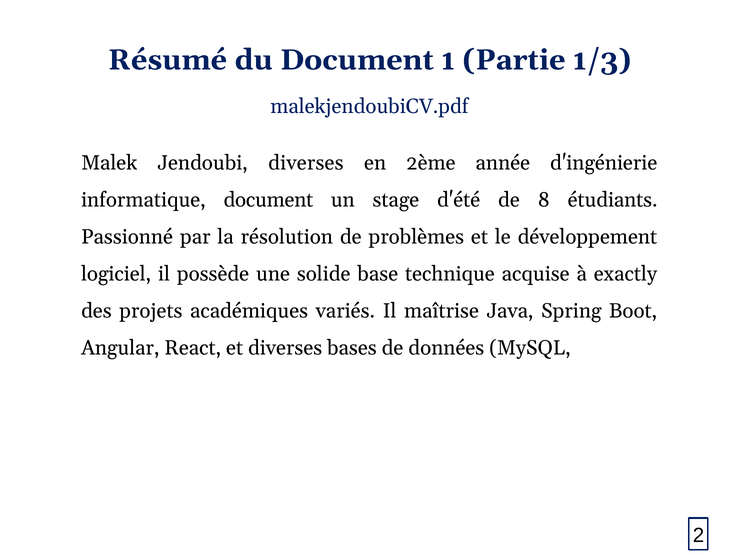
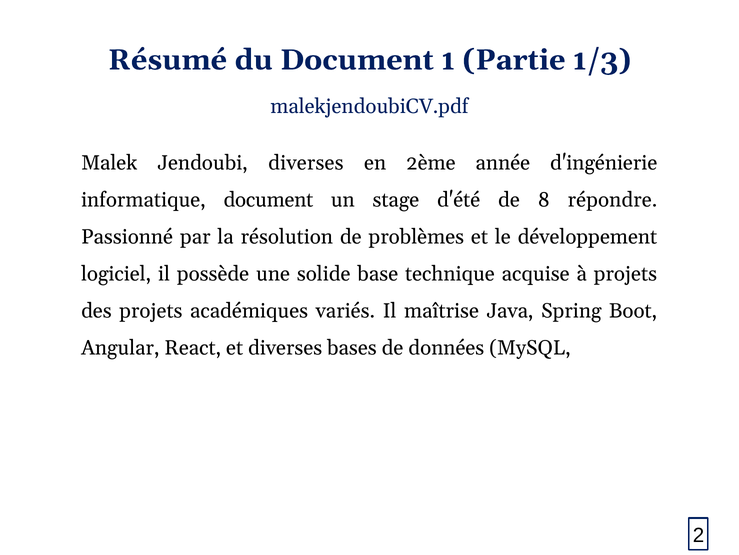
étudiants: étudiants -> répondre (613, 200)
à exactly: exactly -> projets (625, 274)
